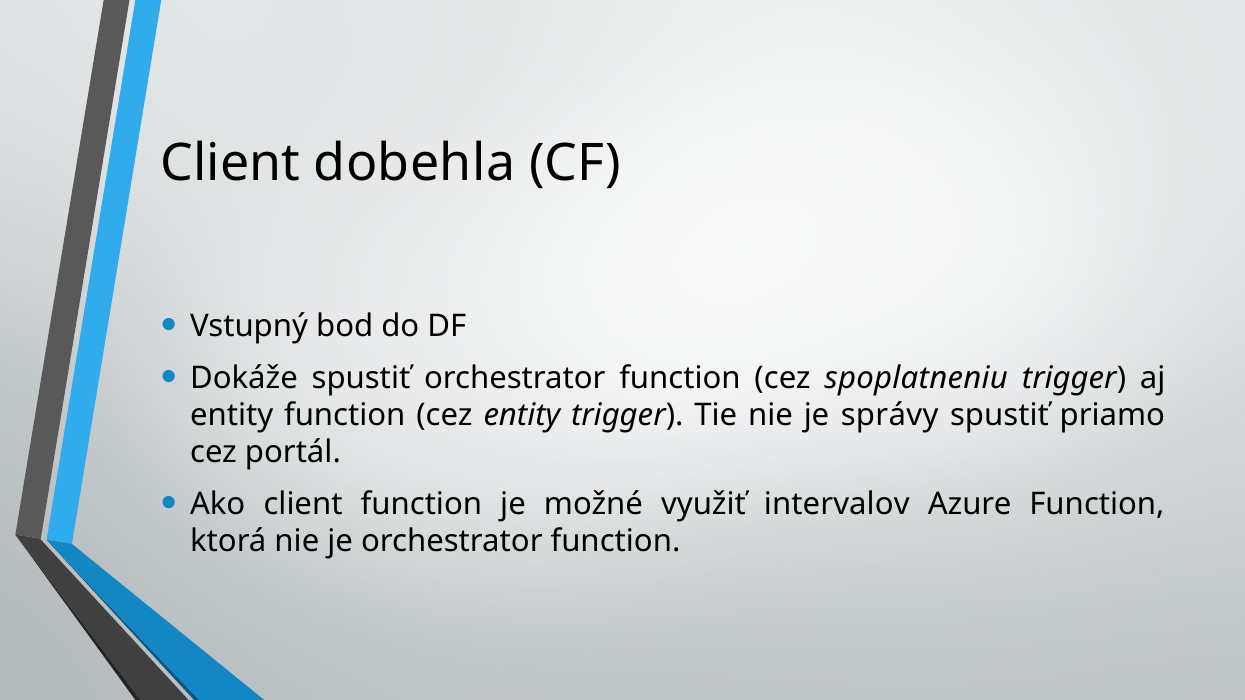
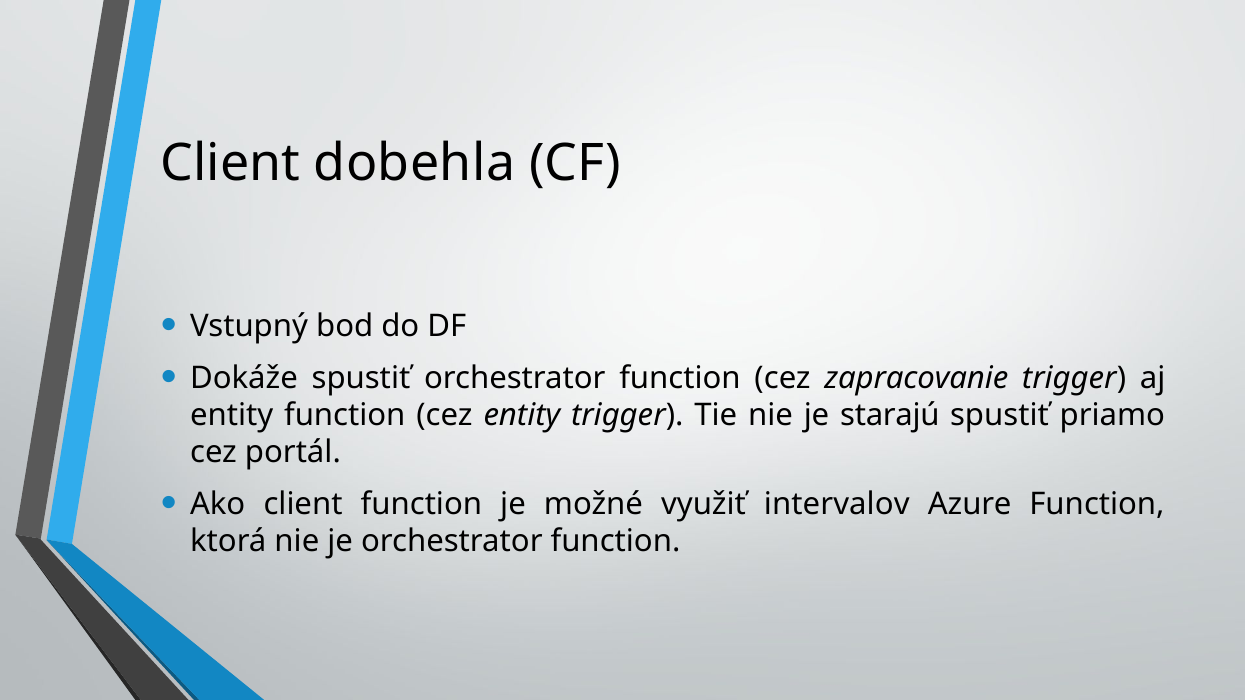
spoplatneniu: spoplatneniu -> zapracovanie (916, 378)
správy: správy -> starajú (890, 415)
